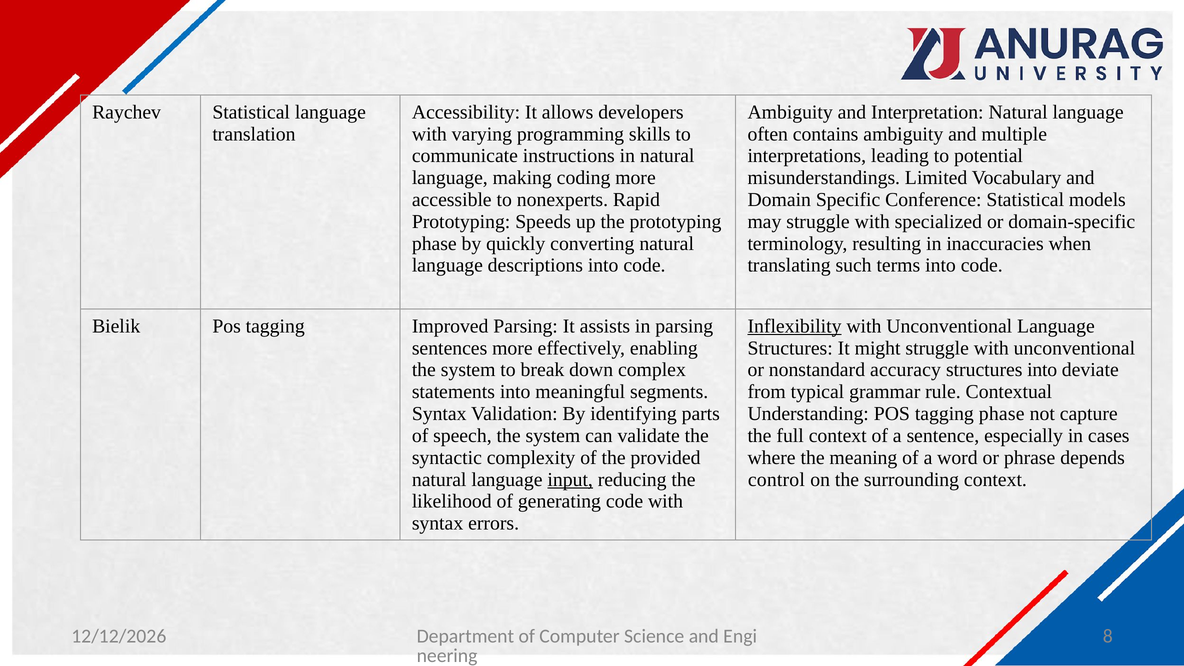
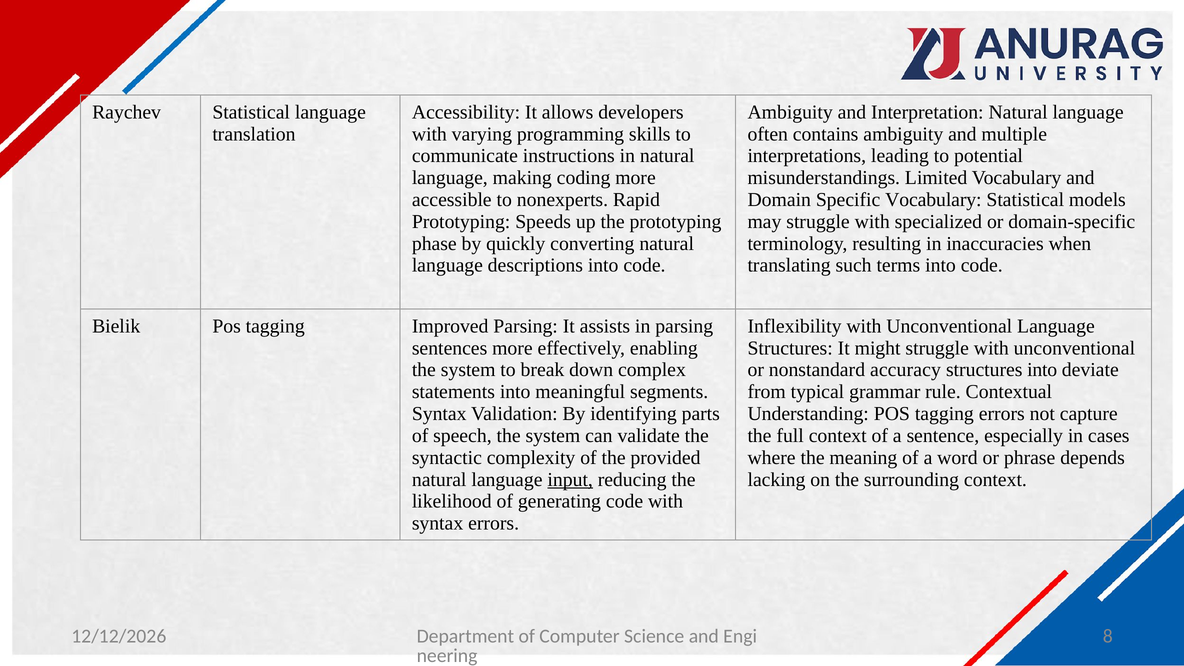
Specific Conference: Conference -> Vocabulary (933, 200)
Inflexibility underline: present -> none (795, 326)
tagging phase: phase -> errors (1002, 414)
control: control -> lacking (777, 480)
